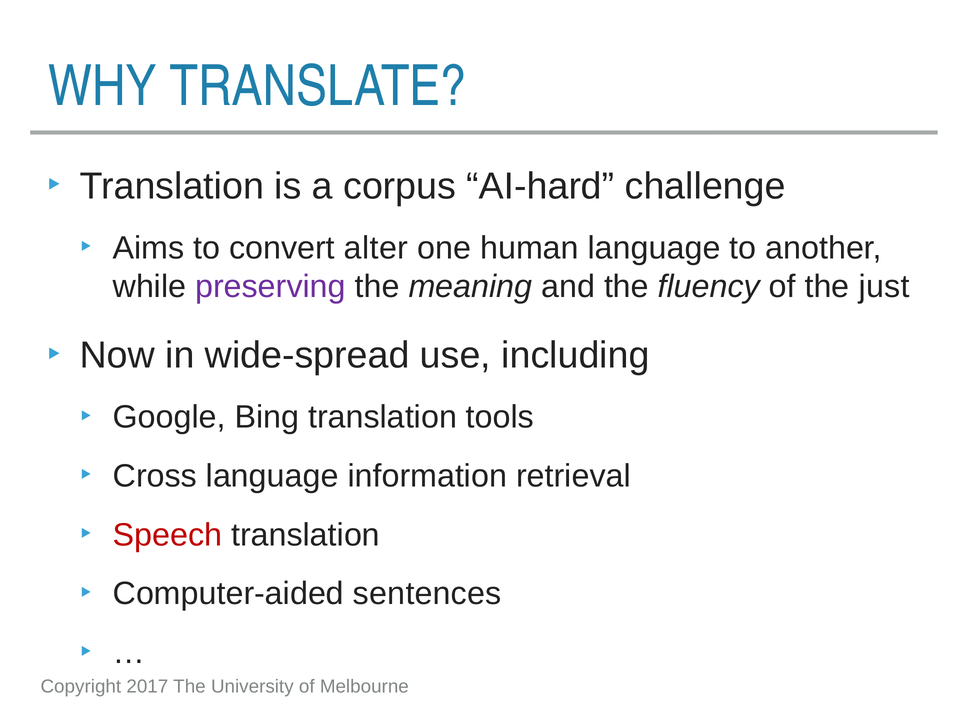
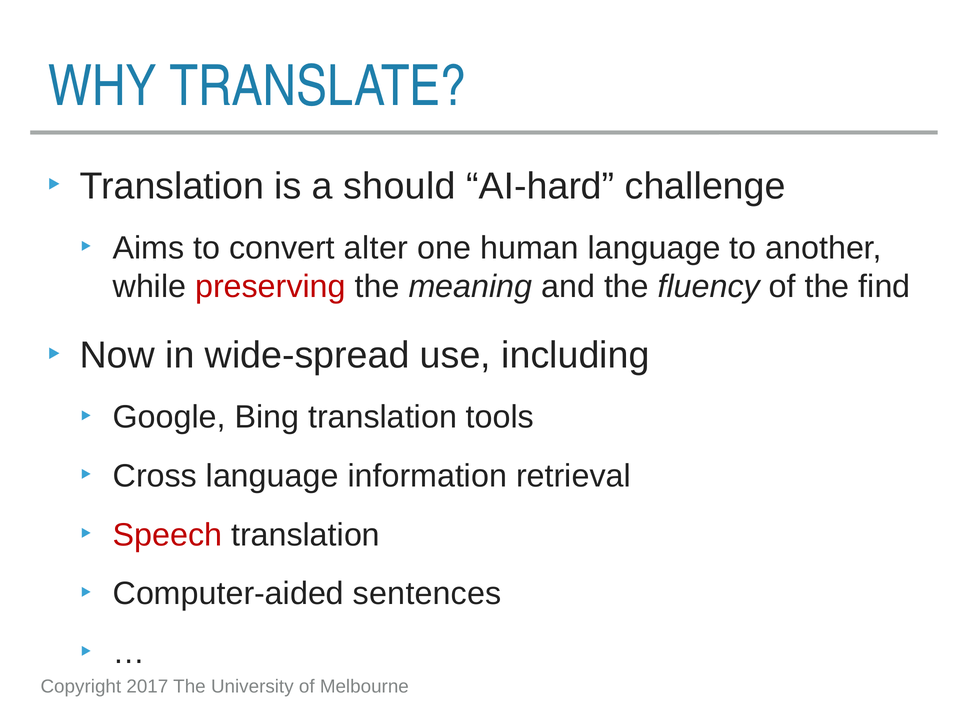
corpus: corpus -> should (399, 186)
preserving colour: purple -> red (270, 287)
just: just -> find (884, 287)
